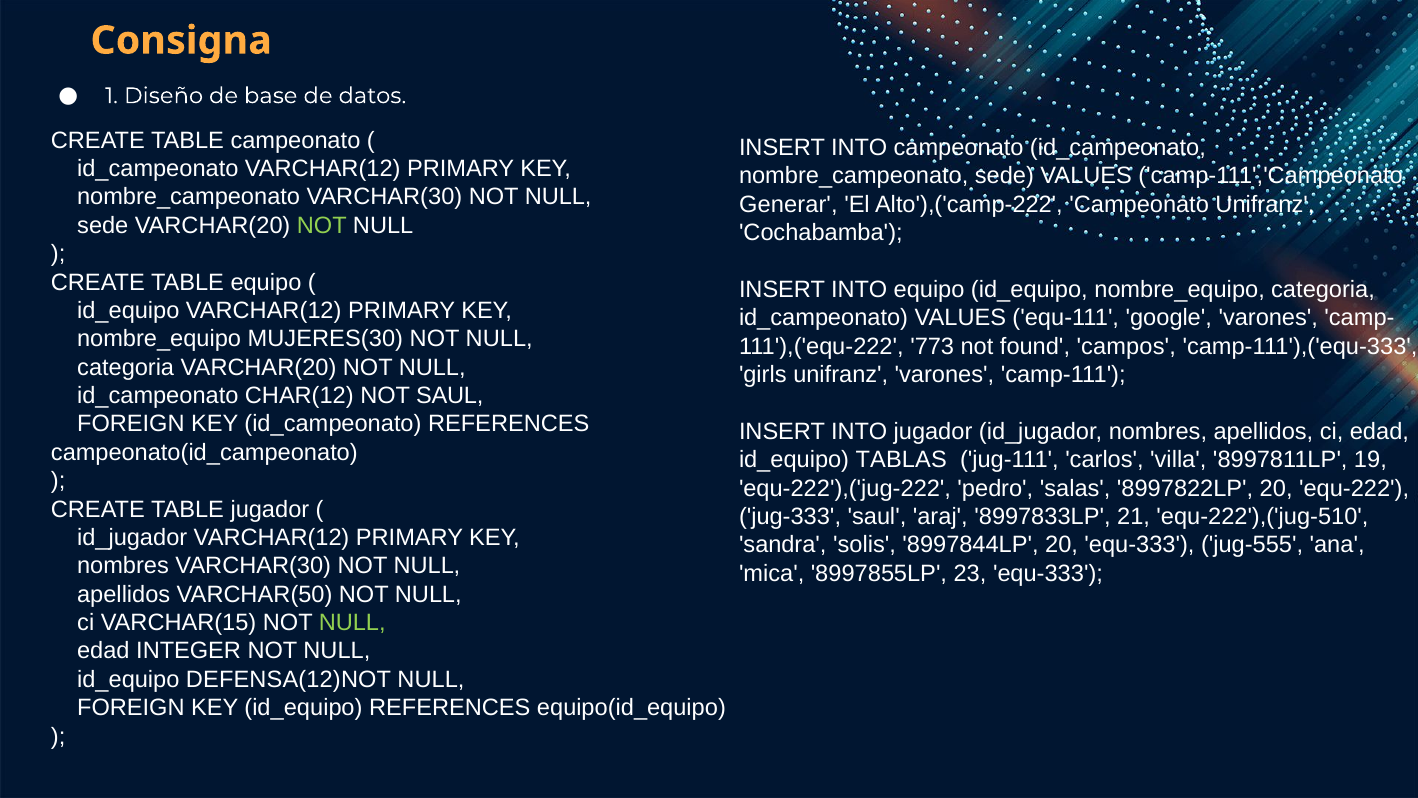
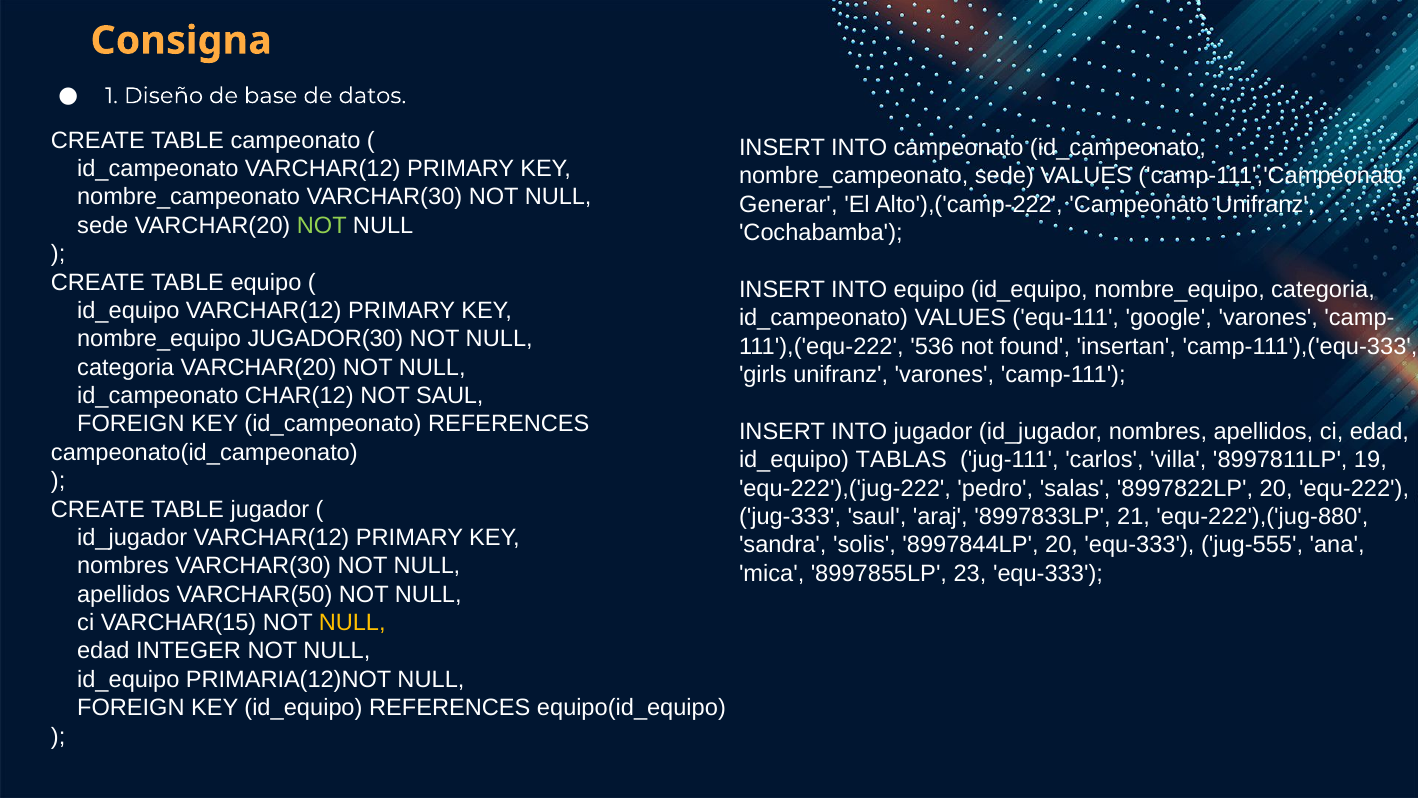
MUJERES(30: MUJERES(30 -> JUGADOR(30 (325, 339)
773: 773 -> 536 (932, 346)
campos: campos -> insertan (1126, 346)
equ-222'),('jug-510: equ-222'),('jug-510 -> equ-222'),('jug-880 (1262, 516)
NULL colour: light green -> yellow (352, 622)
DEFENSA(12)NOT: DEFENSA(12)NOT -> PRIMARIA(12)NOT (289, 679)
